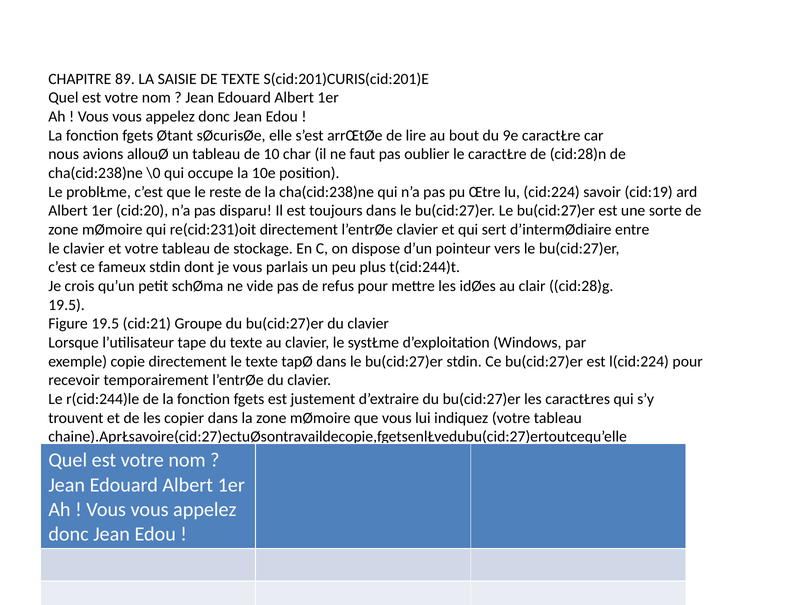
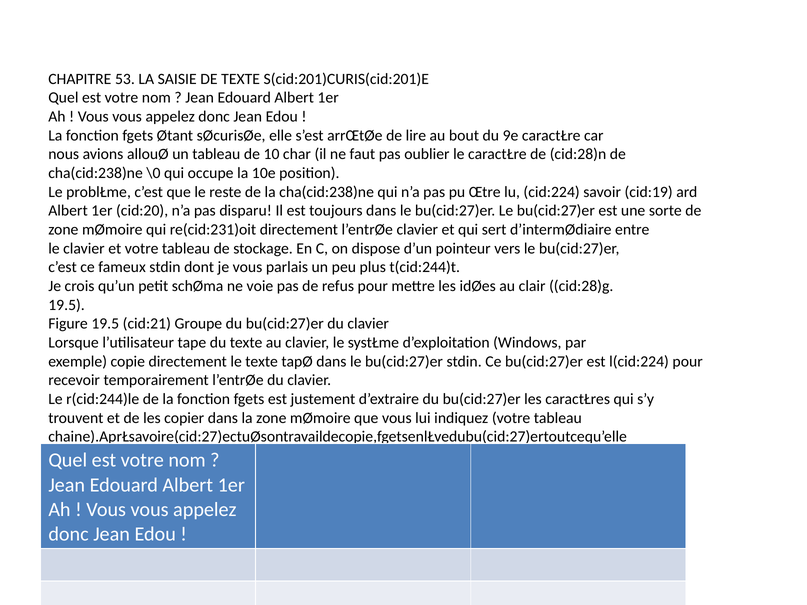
89: 89 -> 53 (125, 79)
vide: vide -> voie (260, 286)
